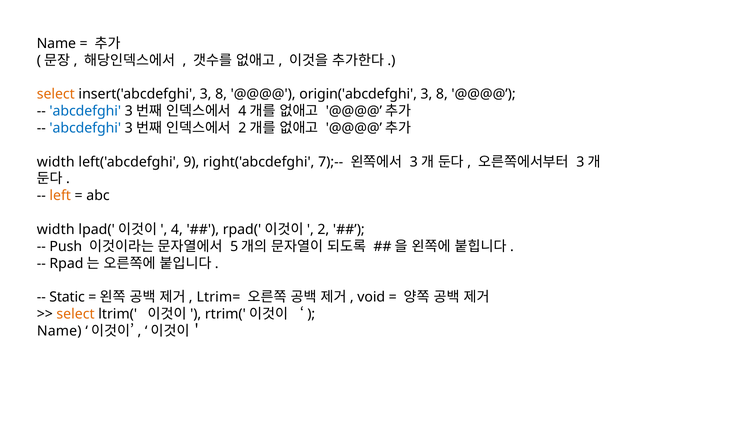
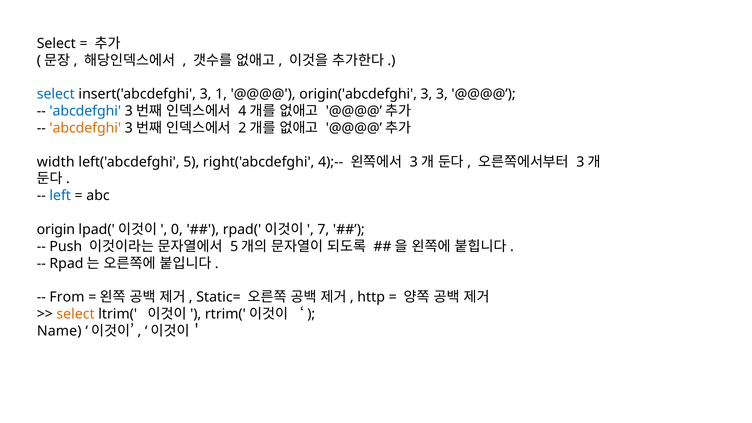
Name: Name -> Select (56, 43)
select colour: orange -> blue (56, 94)
insert('abcdefghi 3 8: 8 -> 1 (221, 94)
8: 8 -> 3 (442, 94)
abcdefghi colour: blue -> orange (85, 128)
9: 9 -> 5 (191, 162)
7);--: 7);-- -> 4);-- (331, 162)
left colour: orange -> blue (60, 196)
width: width -> origin (56, 230)
4: 4 -> 0 (177, 230)
2: 2 -> 7 (323, 230)
Static: Static -> From (67, 297)
Ltrim=: Ltrim= -> Static= (219, 297)
void: void -> http (371, 297)
